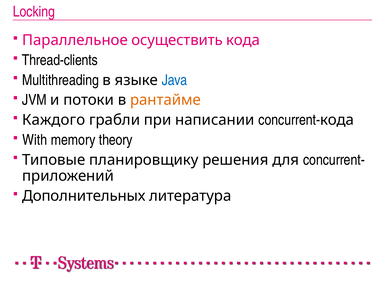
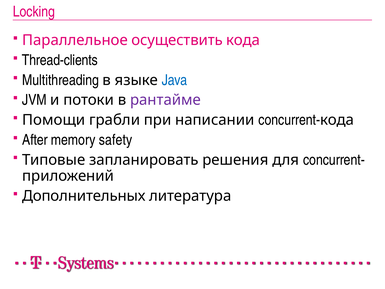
рантайме colour: orange -> purple (166, 100)
Каждого: Каждого -> Помощи (54, 120)
With: With -> After (35, 140)
theory: theory -> safety (116, 140)
планировщику: планировщику -> запланировать (144, 160)
